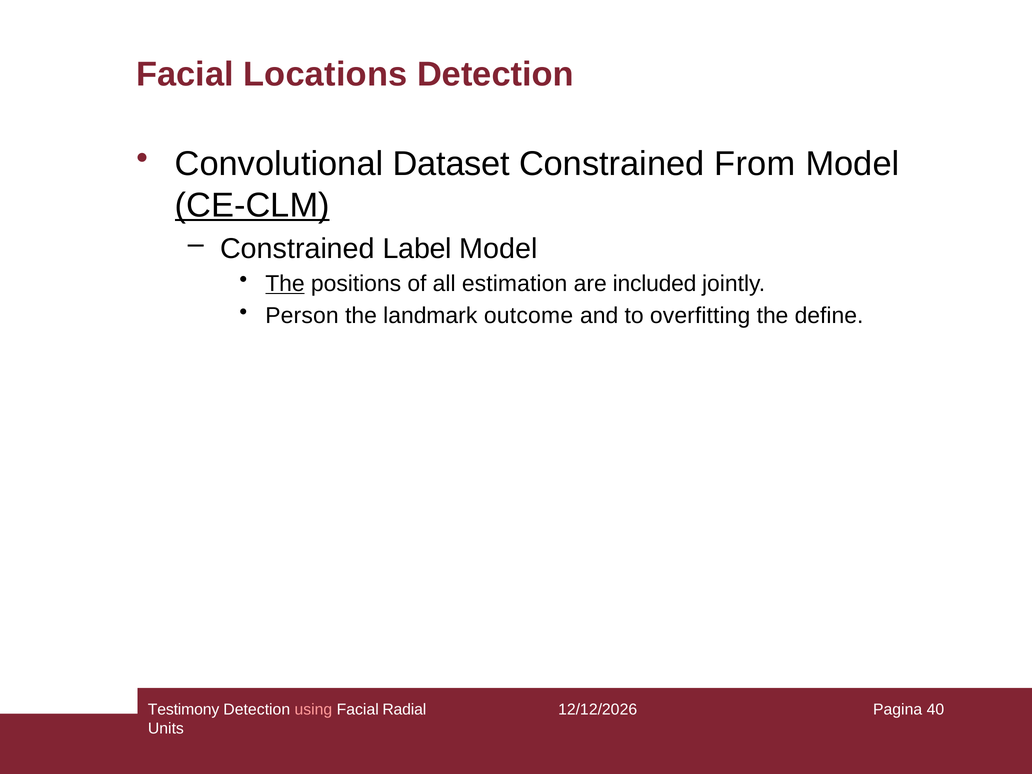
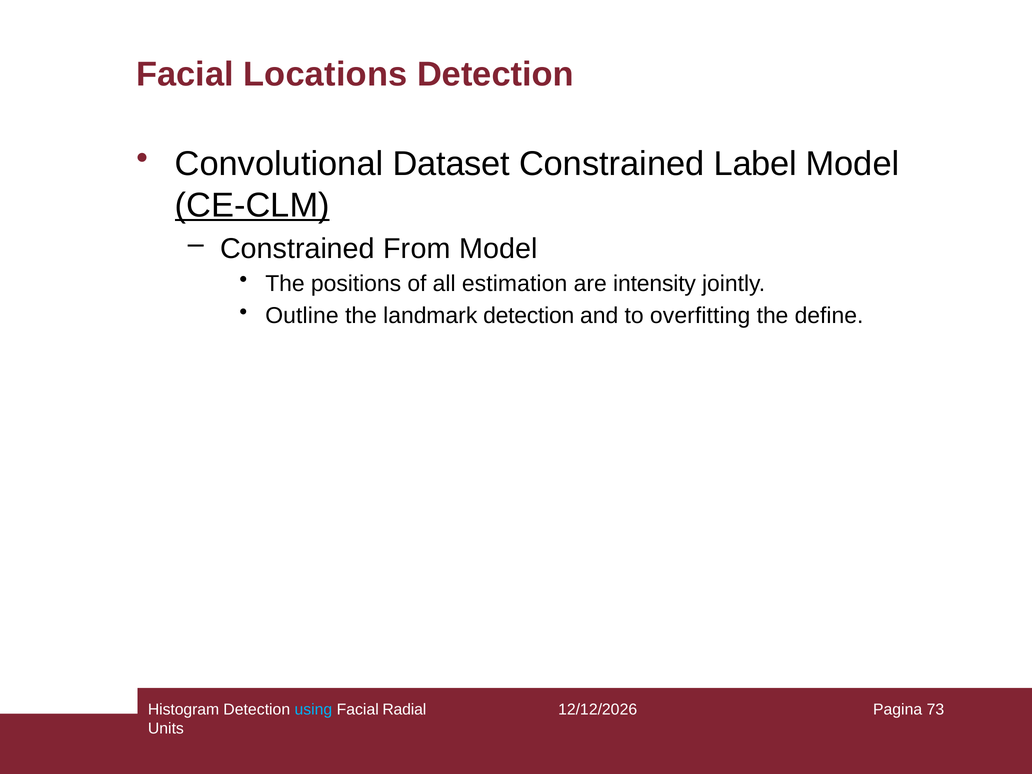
From: From -> Label (755, 164)
Label: Label -> From (417, 249)
The underline: present -> none (285, 284)
included: included -> intensity (655, 284)
Person: Person -> Outline (302, 316)
landmark outcome: outcome -> detection (529, 316)
Testimony: Testimony -> Histogram (184, 709)
using colour: pink -> light blue (313, 709)
40: 40 -> 73 (935, 709)
